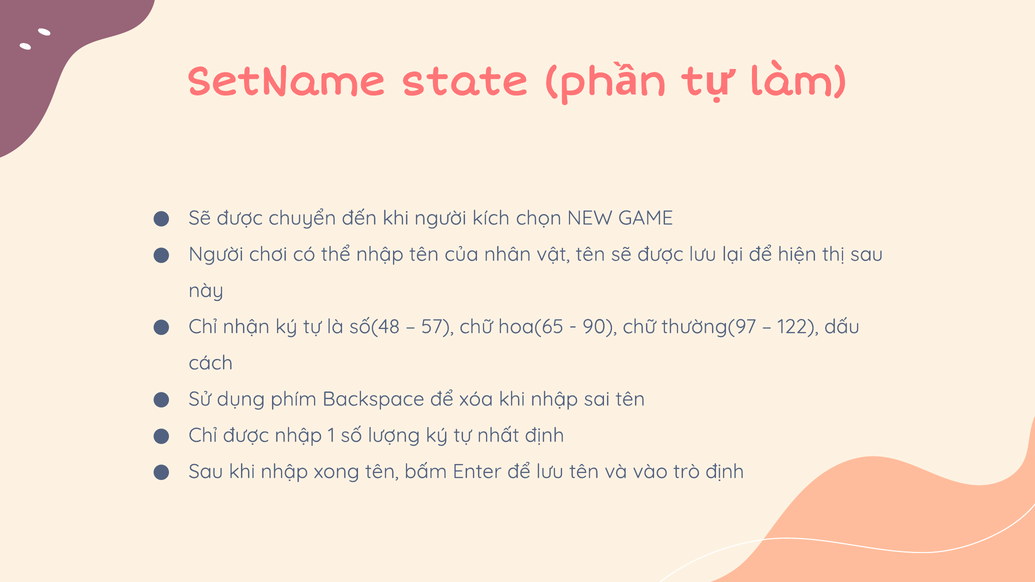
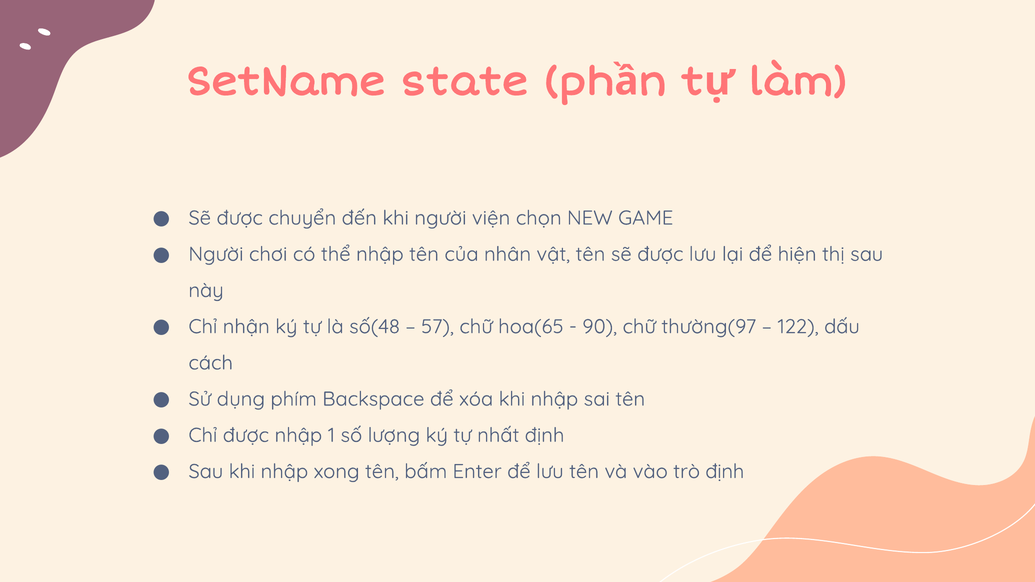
kích: kích -> viện (491, 218)
